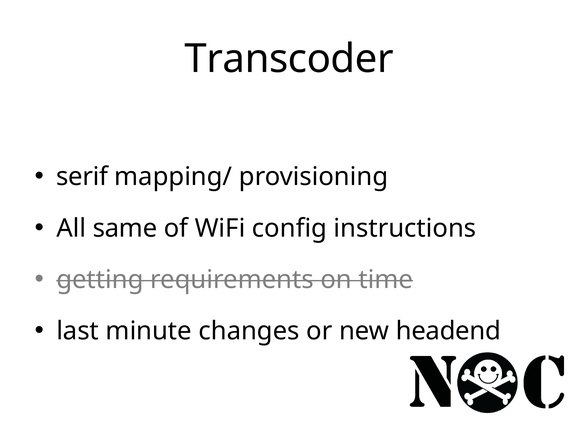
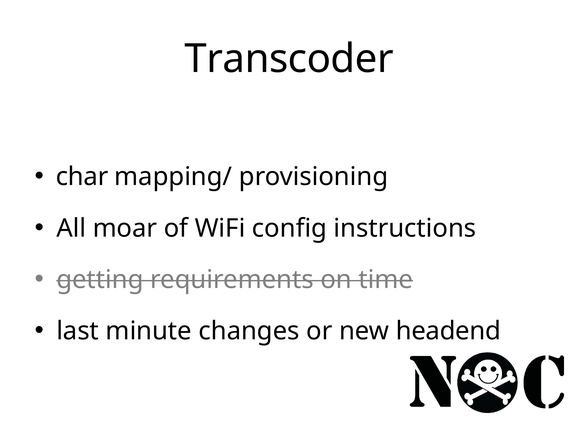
serif: serif -> char (82, 177)
same: same -> moar (125, 228)
